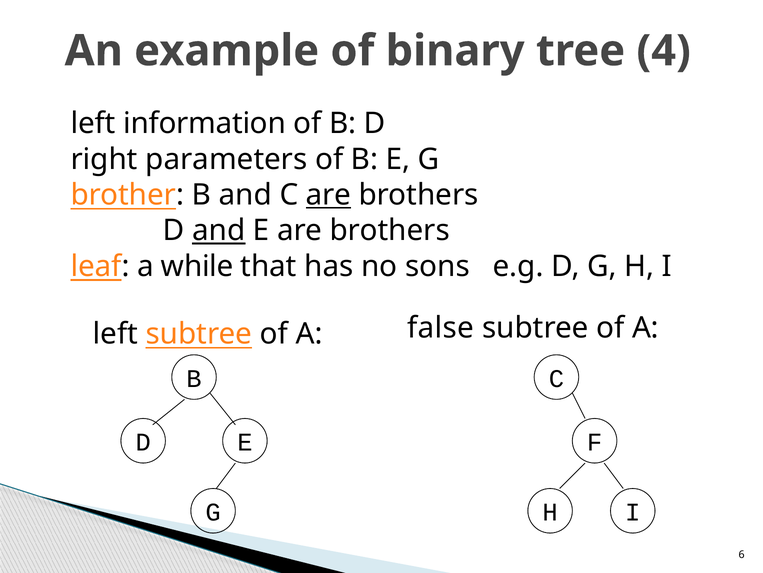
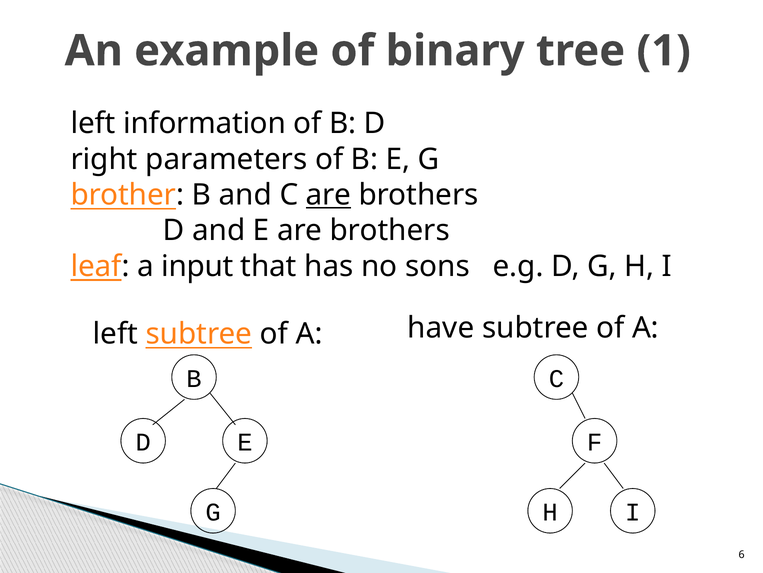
4: 4 -> 1 (664, 51)
and underline: present -> none (219, 230)
while: while -> input (197, 266)
false: false -> have (441, 328)
